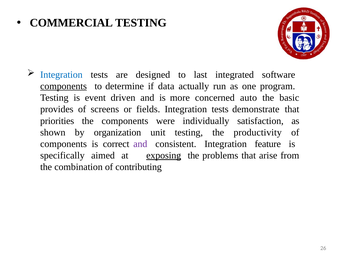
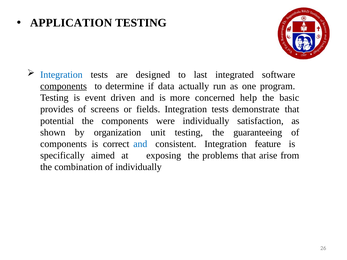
COMMERCIAL: COMMERCIAL -> APPLICATION (71, 23)
auto: auto -> help (249, 98)
priorities: priorities -> potential (57, 121)
productivity: productivity -> guaranteeing (258, 133)
and colour: purple -> blue (140, 144)
exposing underline: present -> none (164, 156)
of contributing: contributing -> individually (139, 167)
